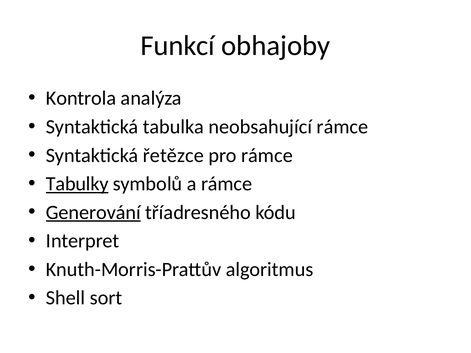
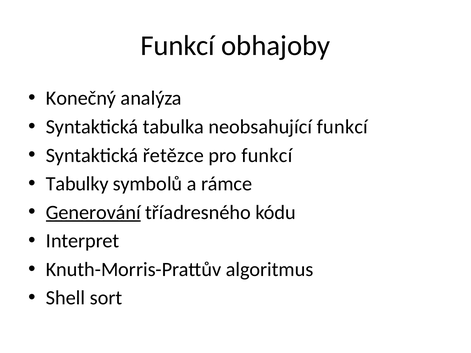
Kontrola: Kontrola -> Konečný (81, 98)
neobsahující rámce: rámce -> funkcí (342, 127)
pro rámce: rámce -> funkcí (267, 155)
Tabulky underline: present -> none (77, 184)
